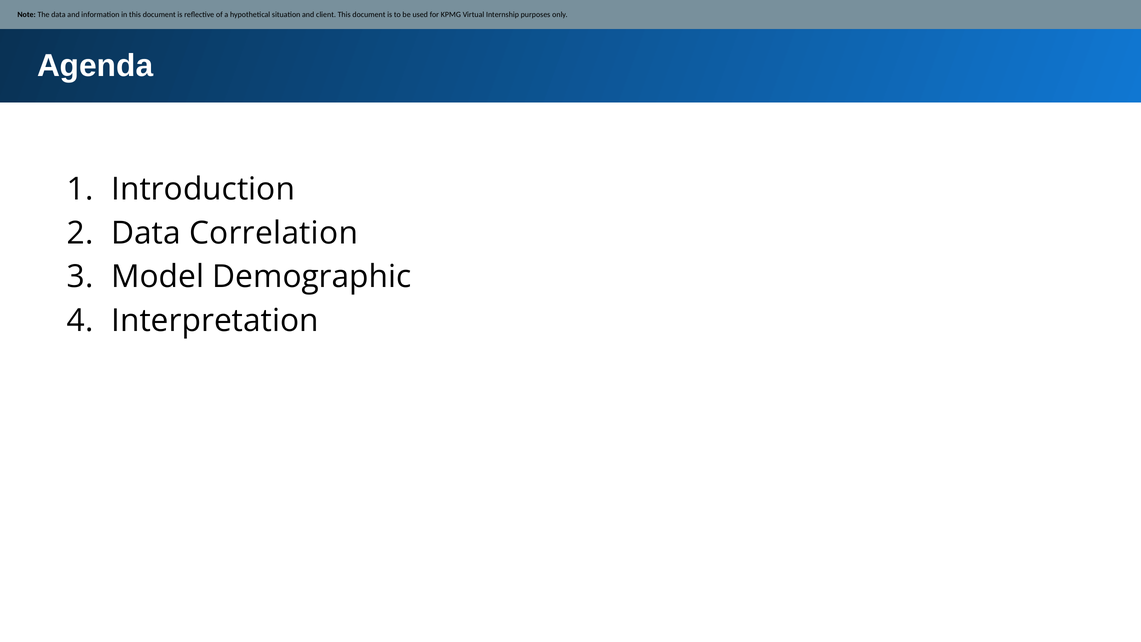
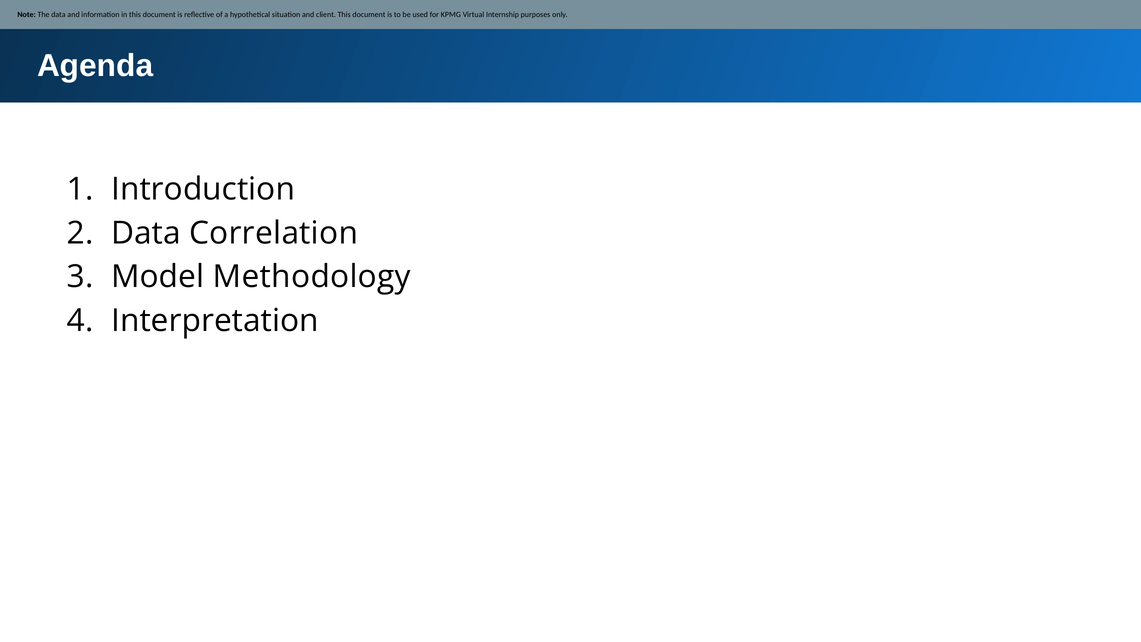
Demographic: Demographic -> Methodology (312, 277)
